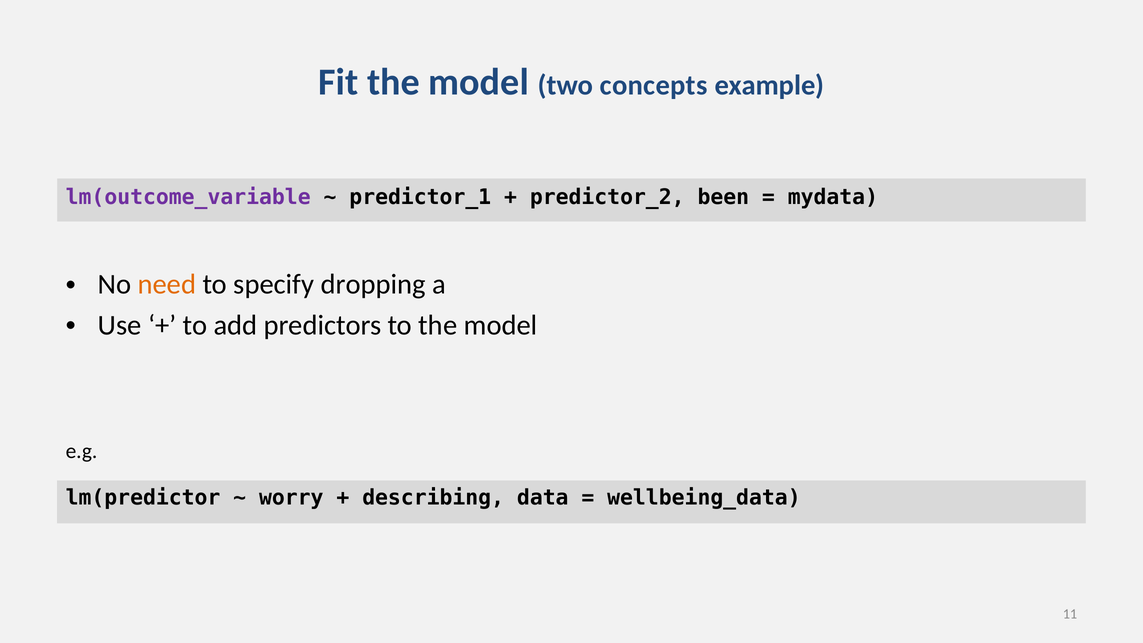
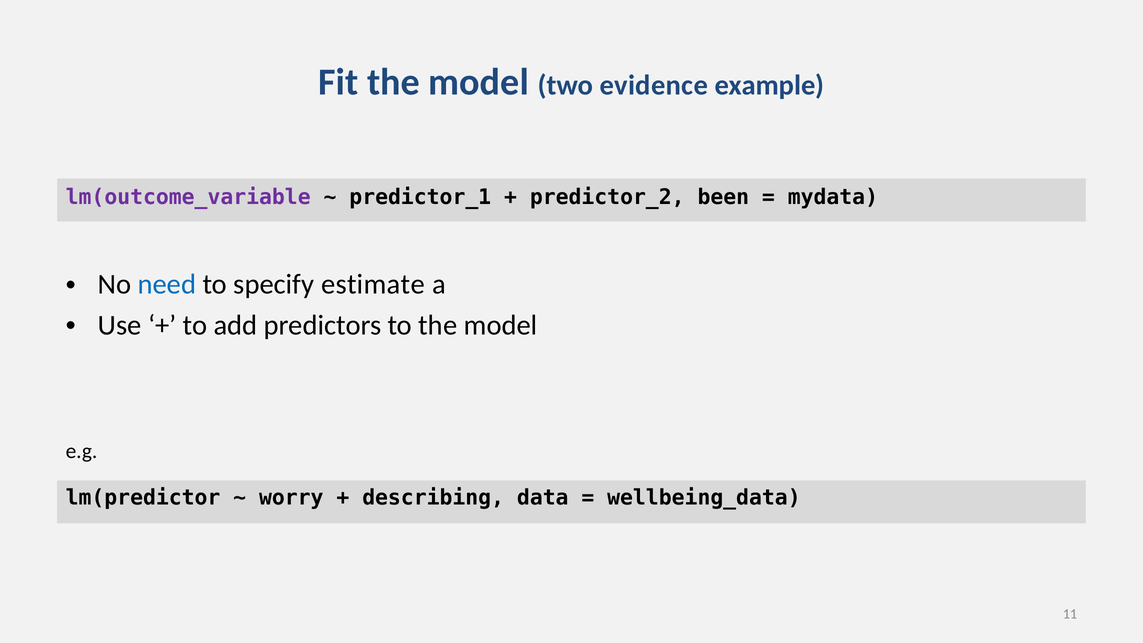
concepts: concepts -> evidence (654, 85)
need colour: orange -> blue (167, 284)
dropping: dropping -> estimate (373, 284)
